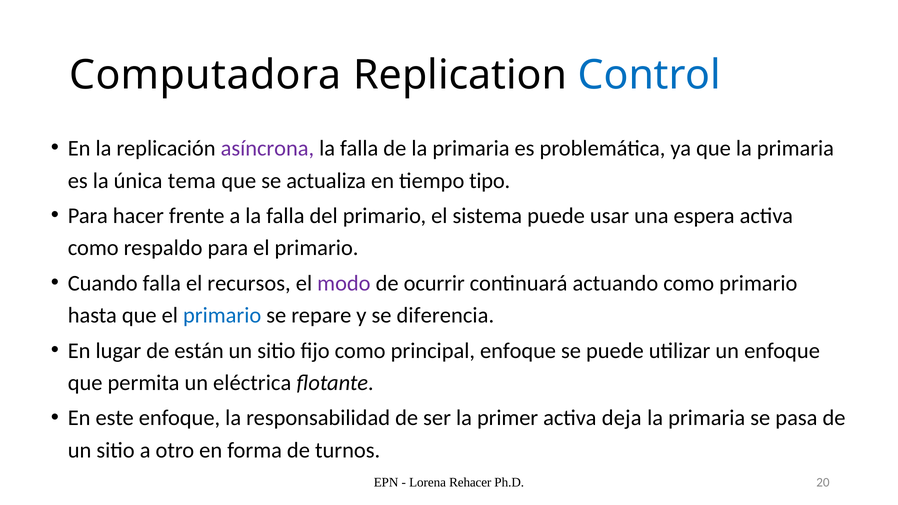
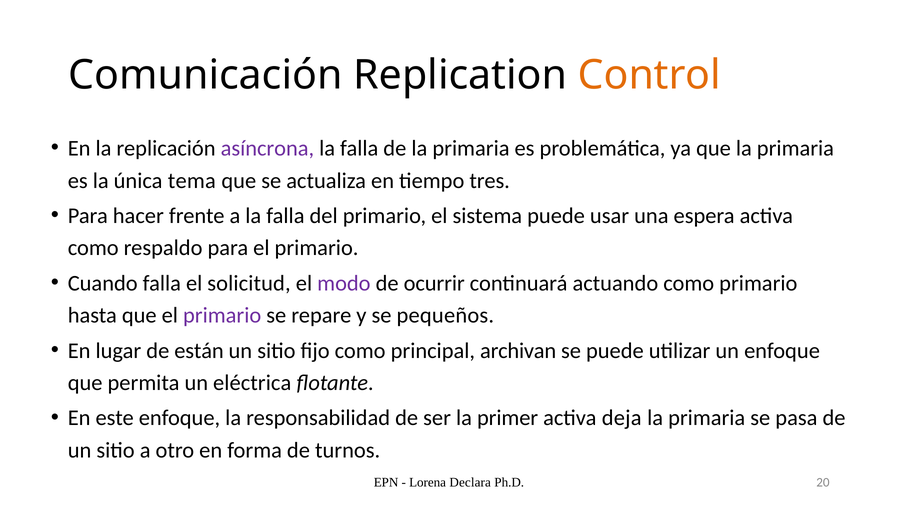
Computadora: Computadora -> Comunicación (206, 75)
Control colour: blue -> orange (649, 75)
tipo: tipo -> tres (490, 181)
recursos: recursos -> solicitud (249, 283)
primario colour: blue -> purple (222, 316)
diferencia: diferencia -> pequeños (445, 316)
principal enfoque: enfoque -> archivan (518, 351)
Rehacer: Rehacer -> Declara (470, 483)
